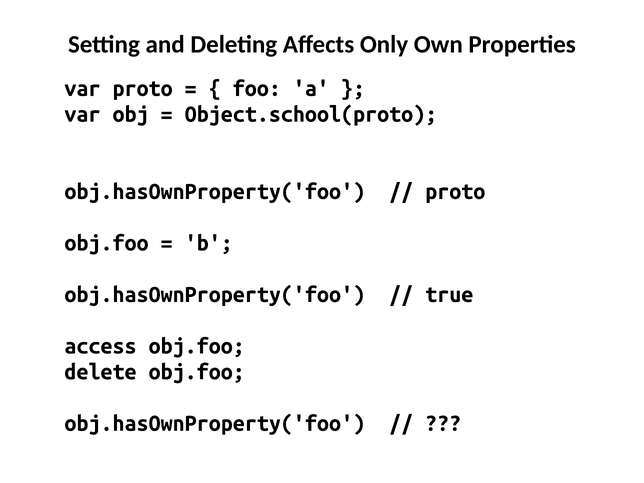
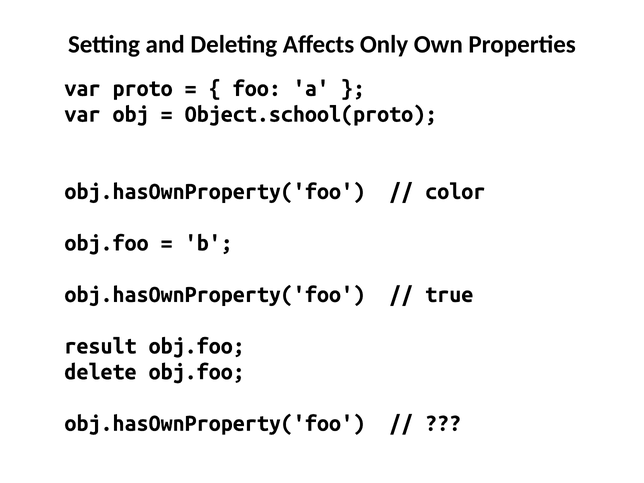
proto: proto -> color (455, 192)
access: access -> result (100, 346)
